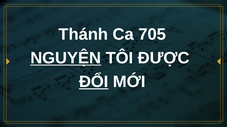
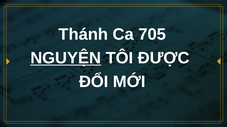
ĐỔI underline: present -> none (94, 82)
